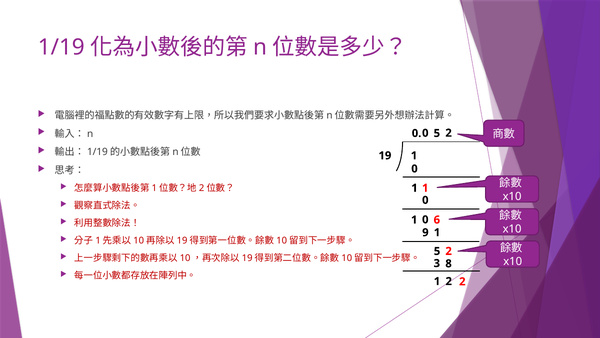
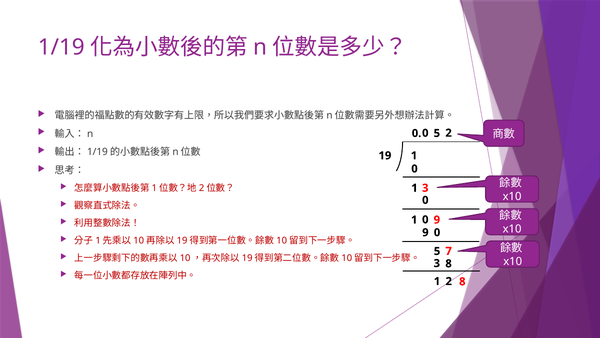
1 1: 1 -> 3 (425, 188)
1 6: 6 -> 9 (437, 220)
9 1: 1 -> 0 (437, 232)
5 2: 2 -> 7 (449, 251)
1 2 2: 2 -> 8 (462, 281)
